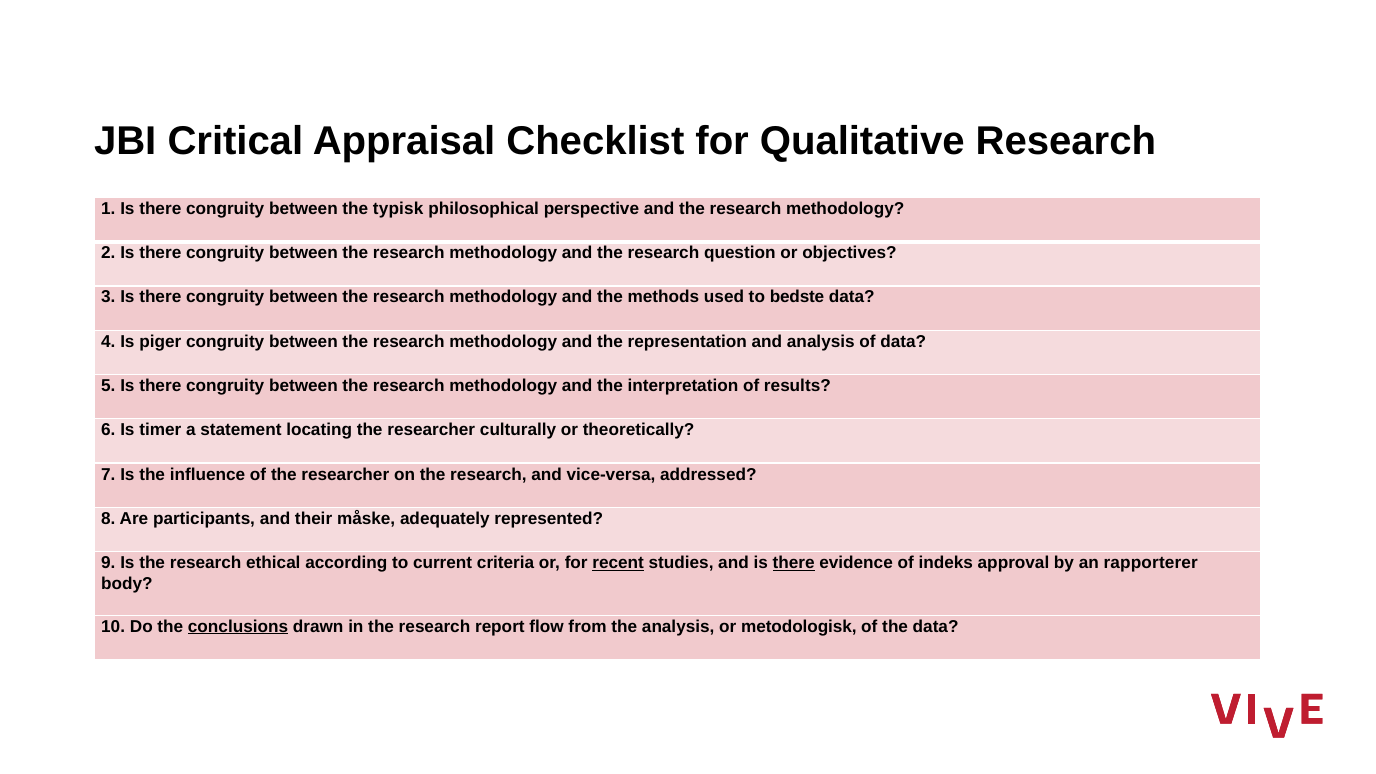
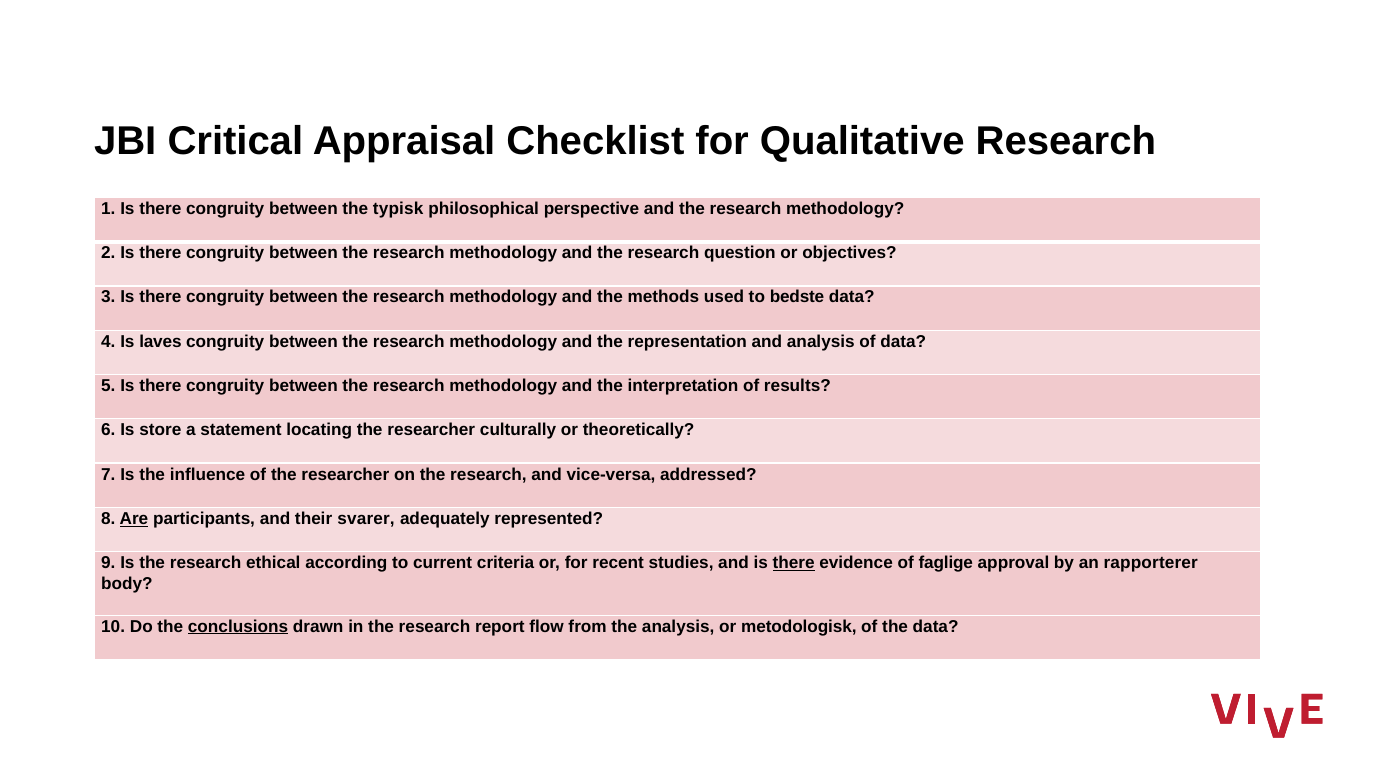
piger: piger -> laves (160, 342)
timer: timer -> store (160, 430)
Are underline: none -> present (134, 519)
måske: måske -> svarer (366, 519)
recent underline: present -> none (618, 563)
indeks: indeks -> faglige (946, 563)
